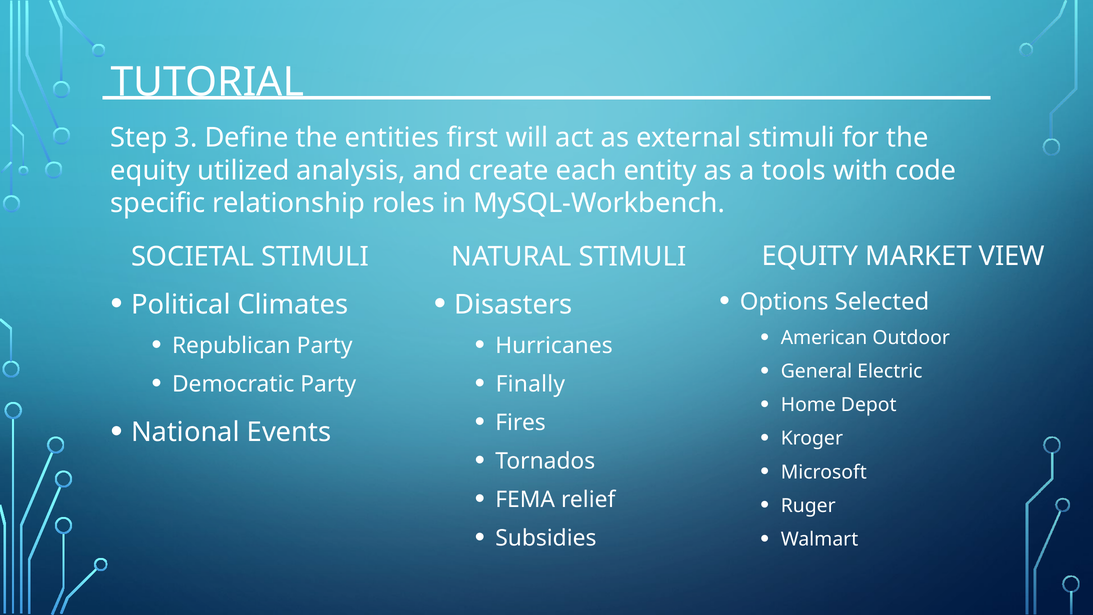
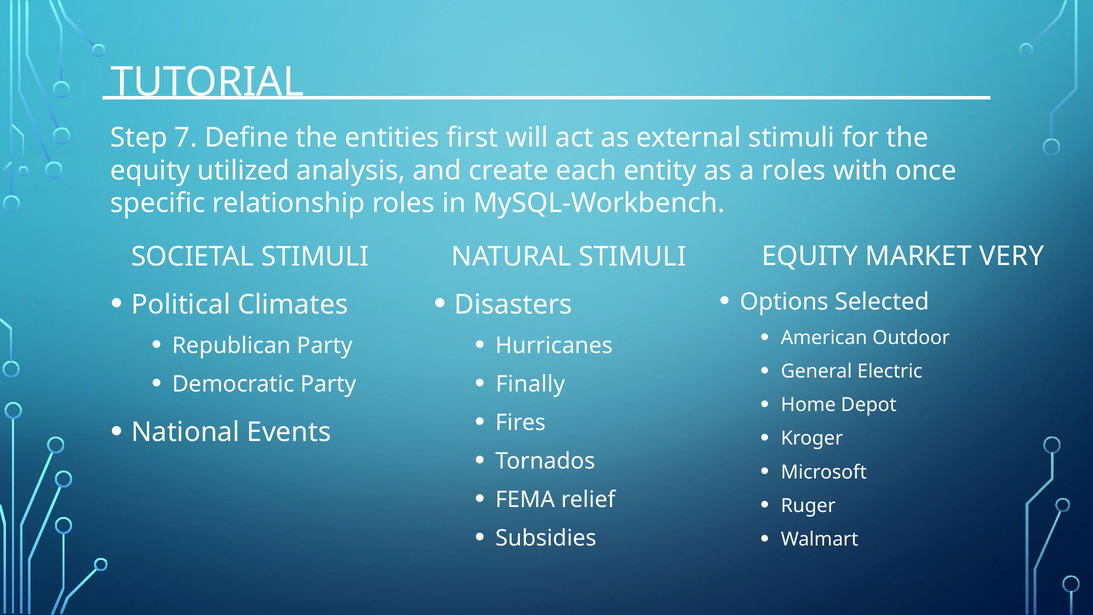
3: 3 -> 7 (186, 138)
a tools: tools -> roles (794, 170)
code: code -> once (926, 170)
VIEW: VIEW -> VERY (1012, 256)
